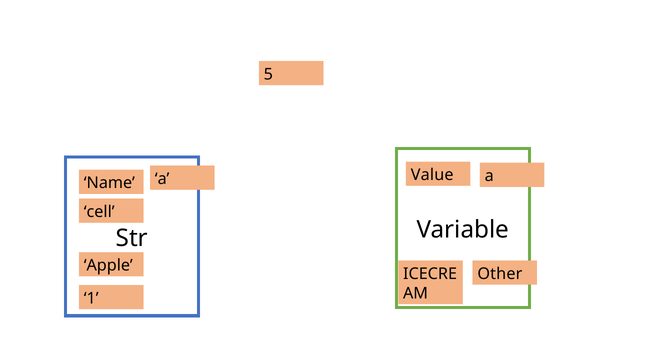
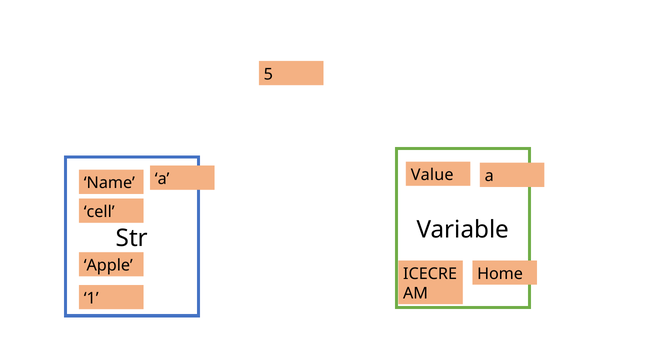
Other: Other -> Home (500, 274)
